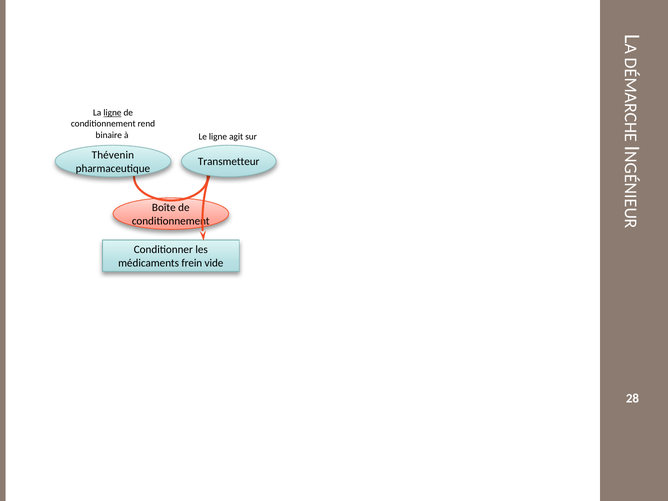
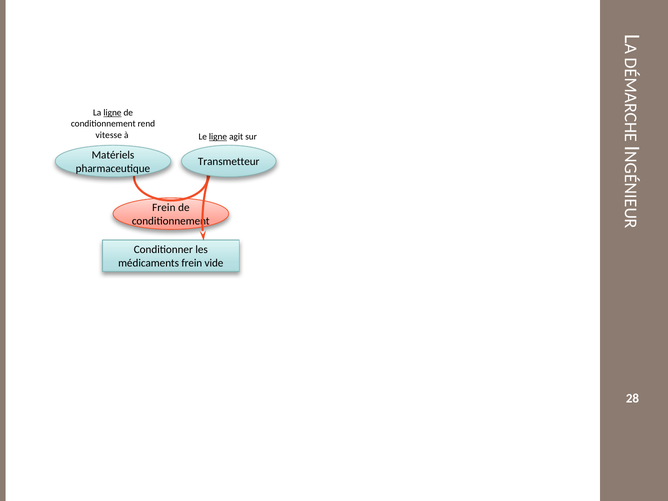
binaire: binaire -> vitesse (109, 135)
ligne underline: none -> present (218, 137)
Thévenin: Thévenin -> Matériels (113, 155)
Boîte: Boîte -> Frein (164, 208)
